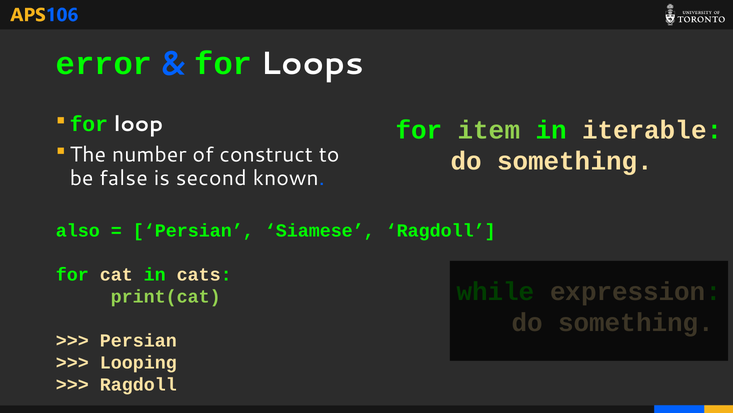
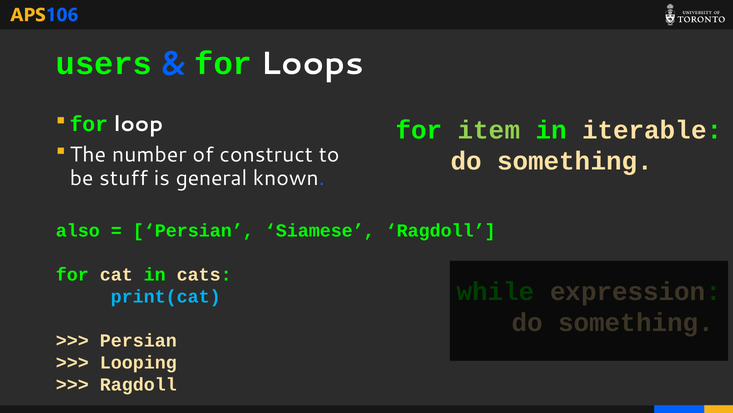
error: error -> users (104, 64)
false: false -> stuff (124, 178)
second: second -> general (211, 178)
print(cat colour: light green -> light blue (166, 296)
